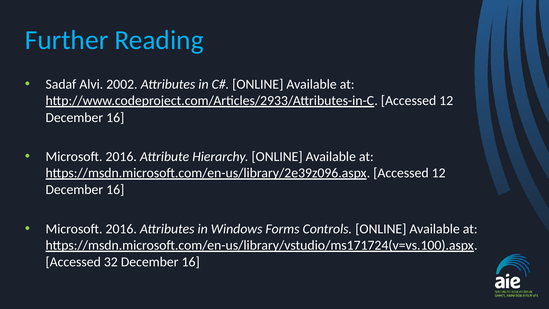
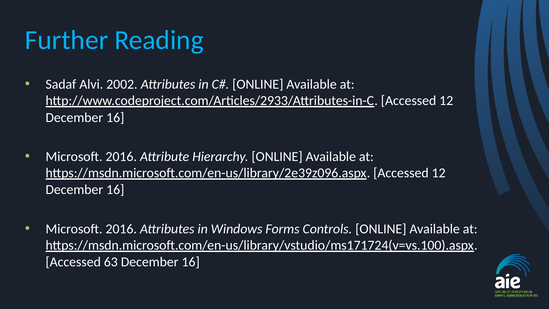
32: 32 -> 63 (111, 262)
